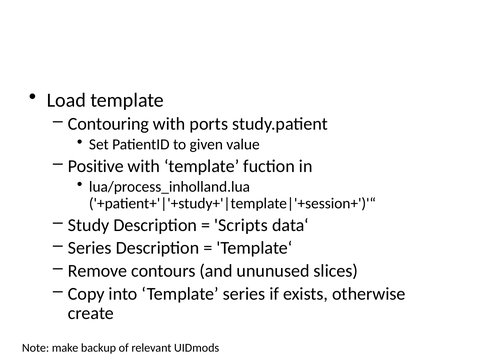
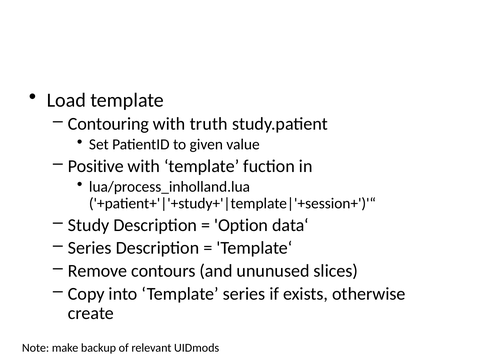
ports: ports -> truth (209, 124)
Scripts: Scripts -> Option (241, 225)
